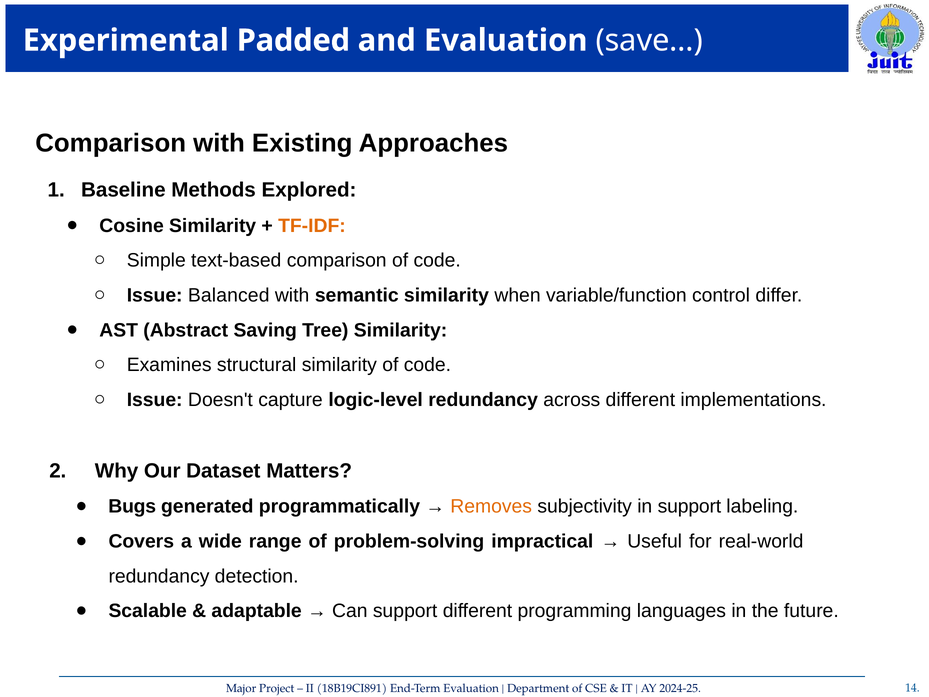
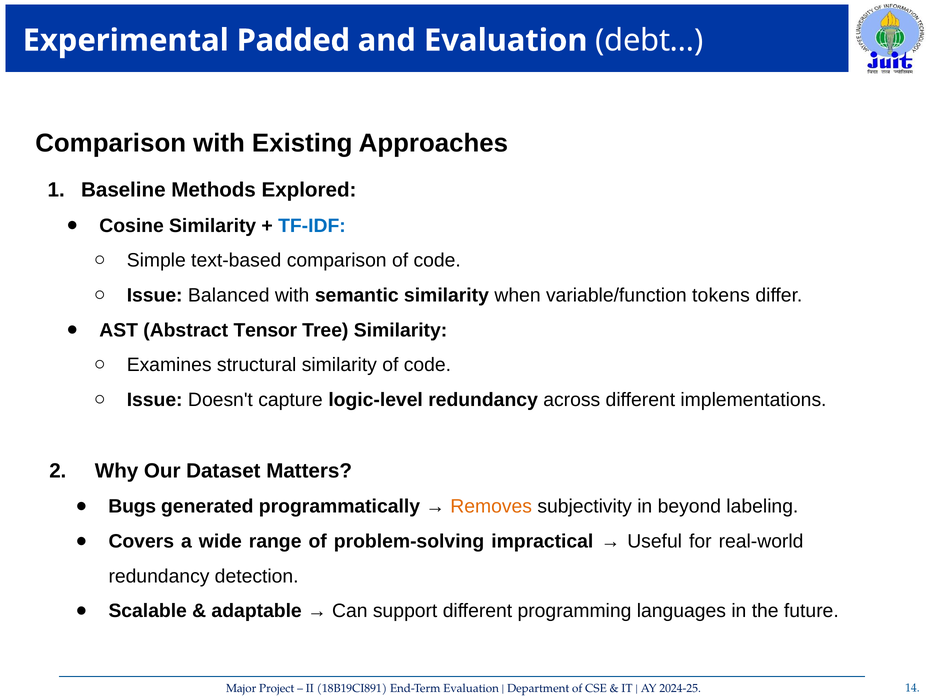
save…: save… -> debt… (649, 41)
TF-IDF colour: orange -> blue (312, 226)
control: control -> tokens (721, 295)
Saving: Saving -> Tensor (265, 330)
in support: support -> beyond (689, 506)
